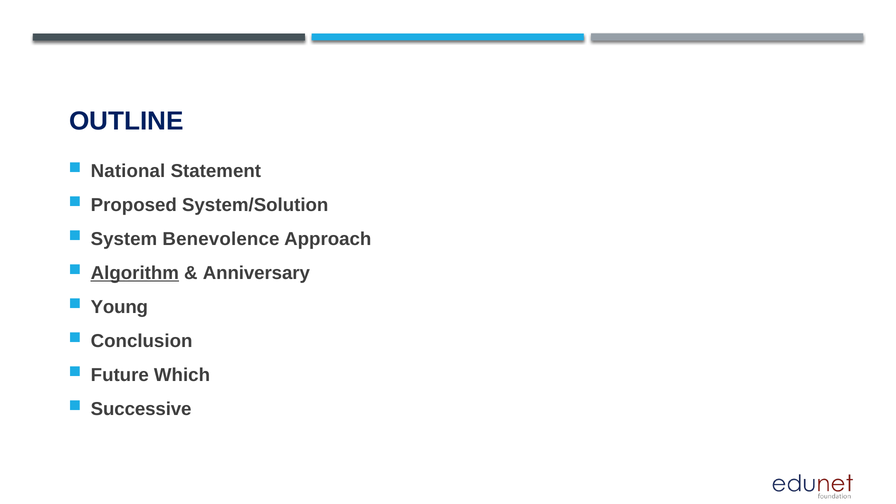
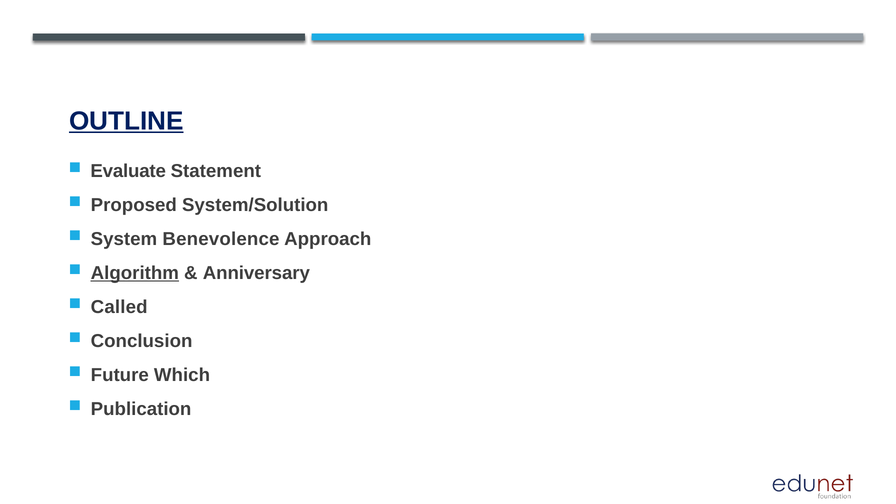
OUTLINE underline: none -> present (126, 121)
National: National -> Evaluate (128, 171)
Young: Young -> Called (119, 307)
Successive: Successive -> Publication (141, 409)
